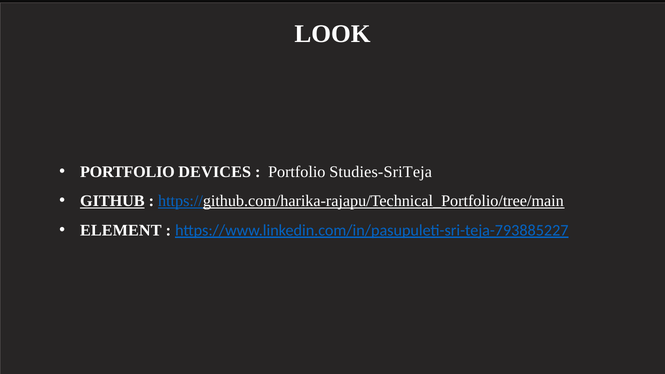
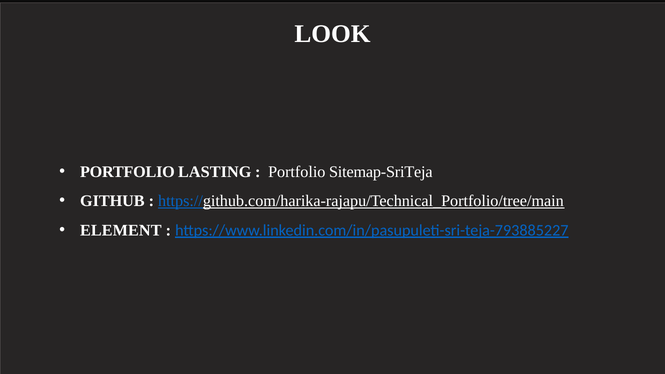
DEVICES: DEVICES -> LASTING (215, 172)
Studies-SriTeja: Studies-SriTeja -> Sitemap-SriTeja (381, 172)
GITHUB underline: present -> none (112, 201)
